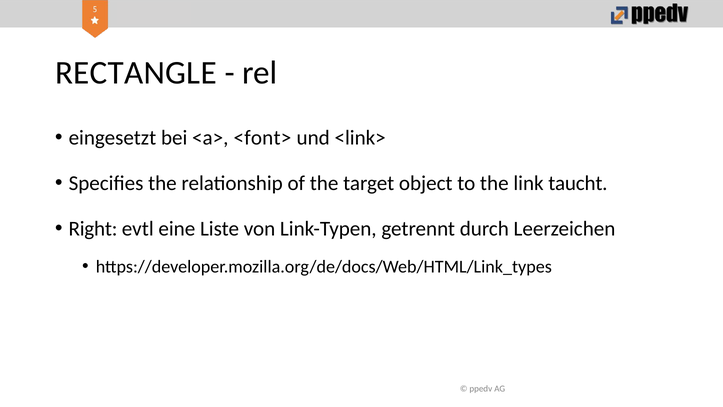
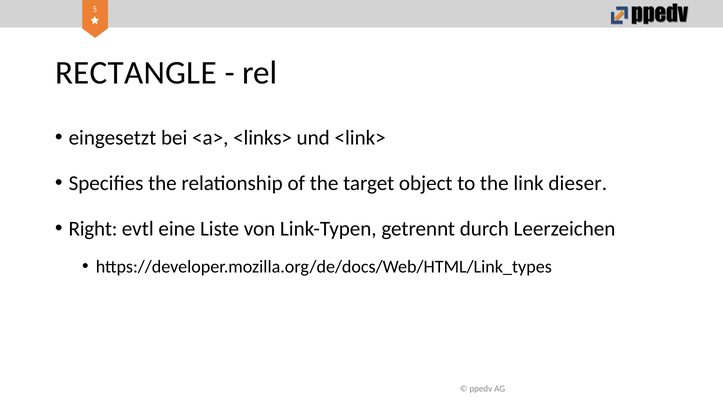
<font>: <font> -> <links> (263, 138)
taucht: taucht -> dieser (578, 183)
